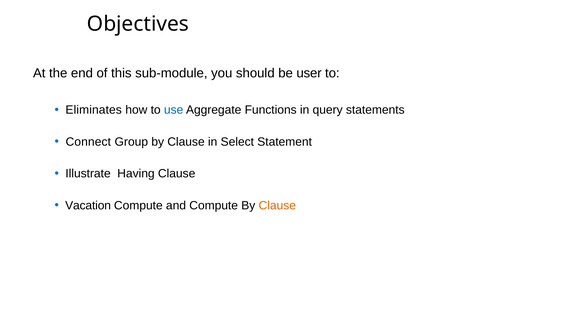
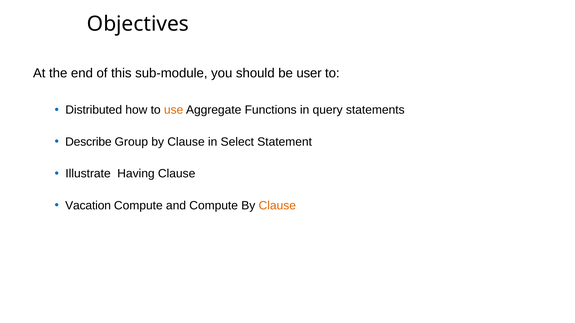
Eliminates: Eliminates -> Distributed (94, 110)
use colour: blue -> orange (174, 110)
Connect: Connect -> Describe (88, 142)
